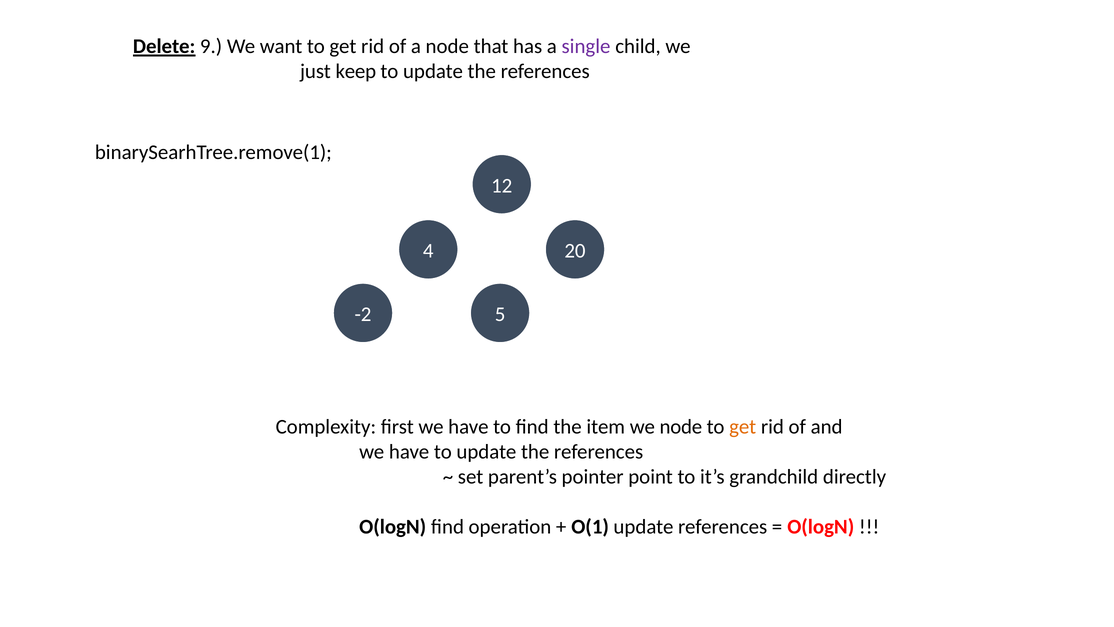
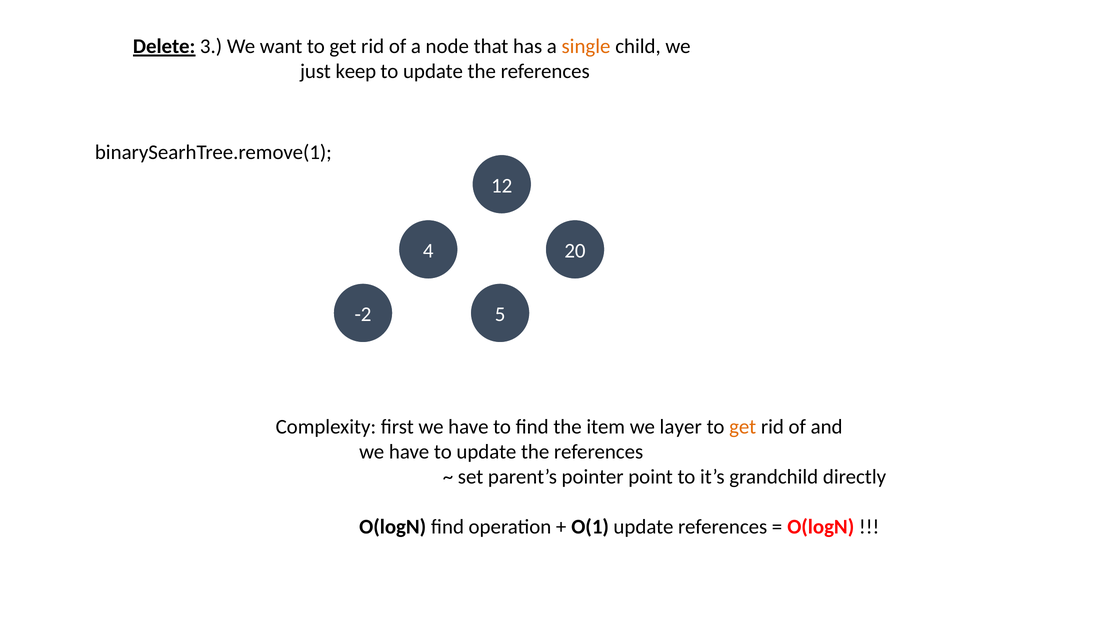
9: 9 -> 3 (211, 46)
single colour: purple -> orange (586, 46)
we node: node -> layer (681, 426)
